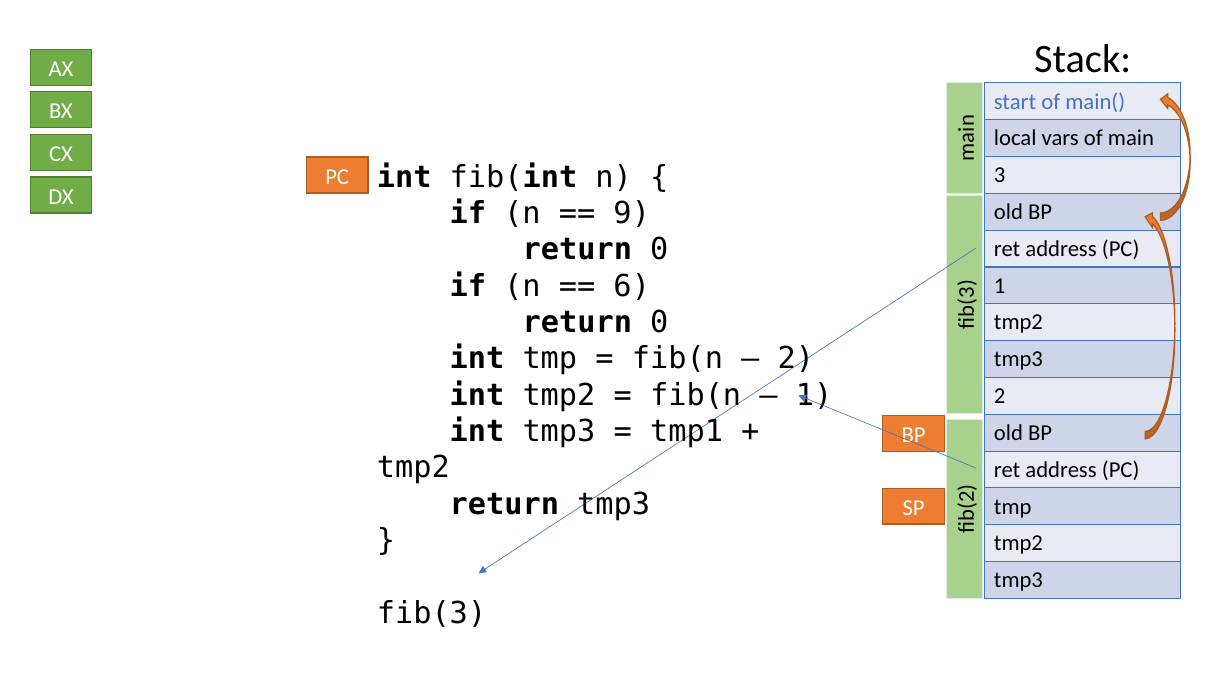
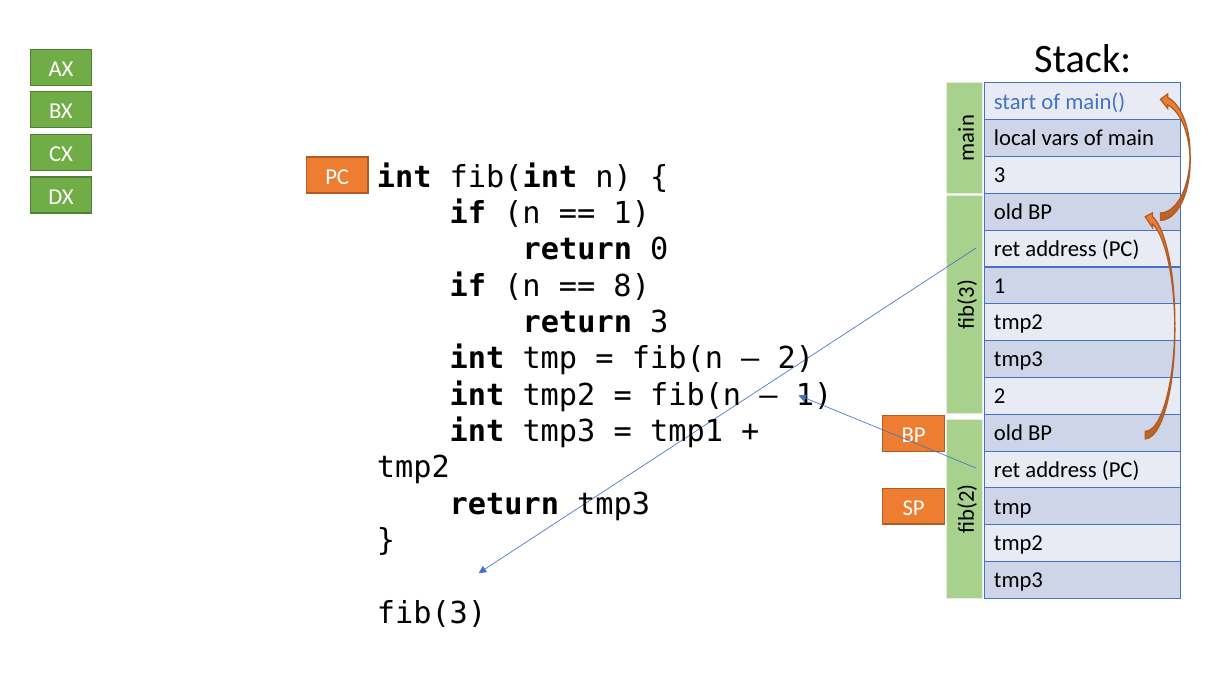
9: 9 -> 1 (632, 214)
6: 6 -> 8 (632, 286)
0: 0 -> 3 (659, 323)
